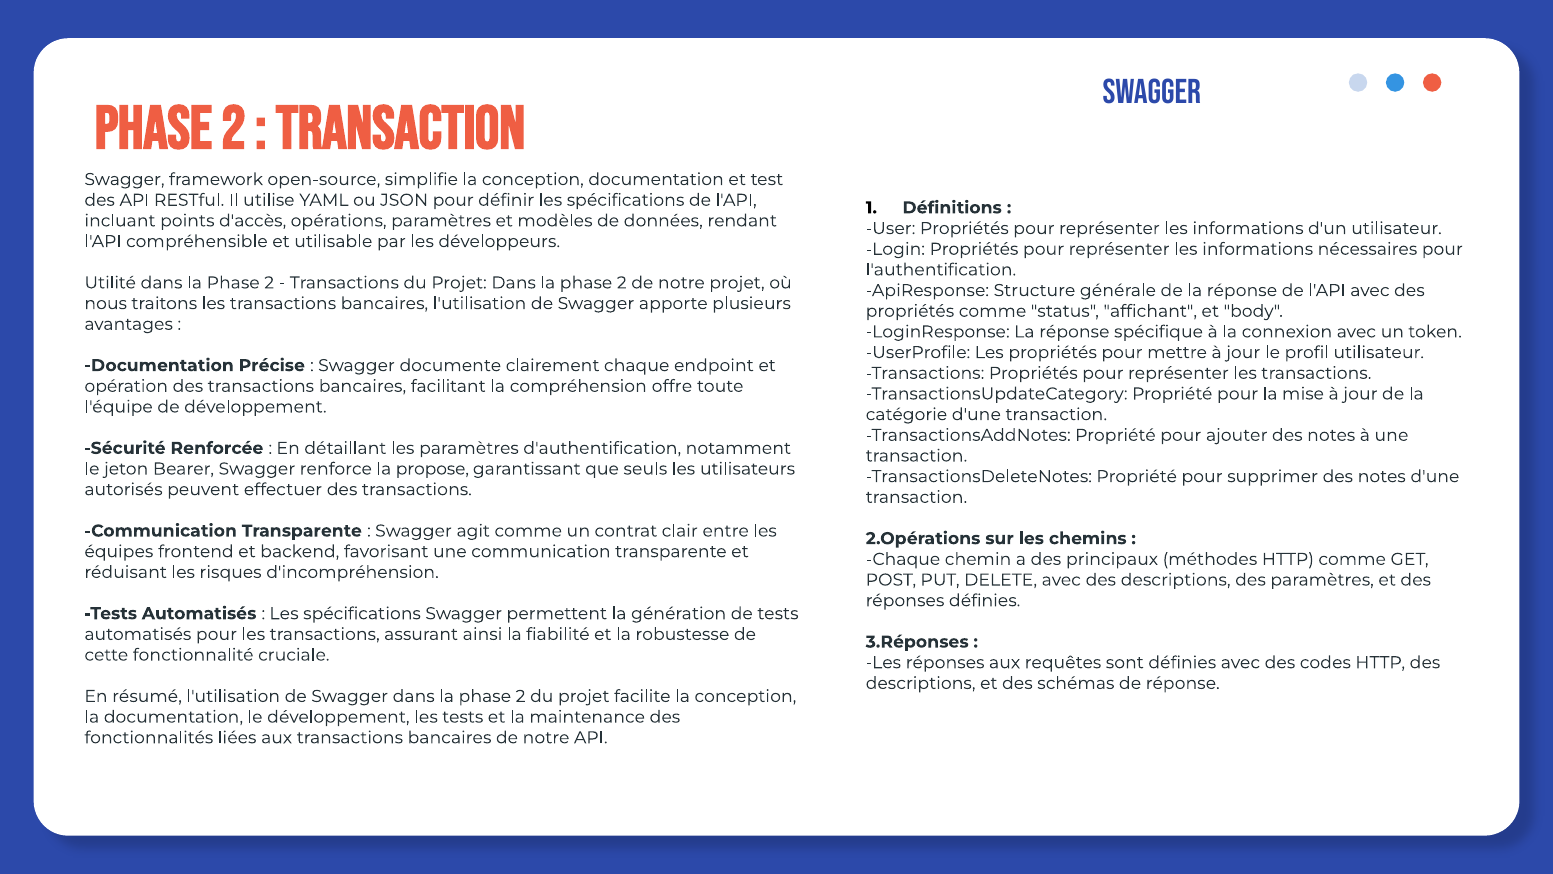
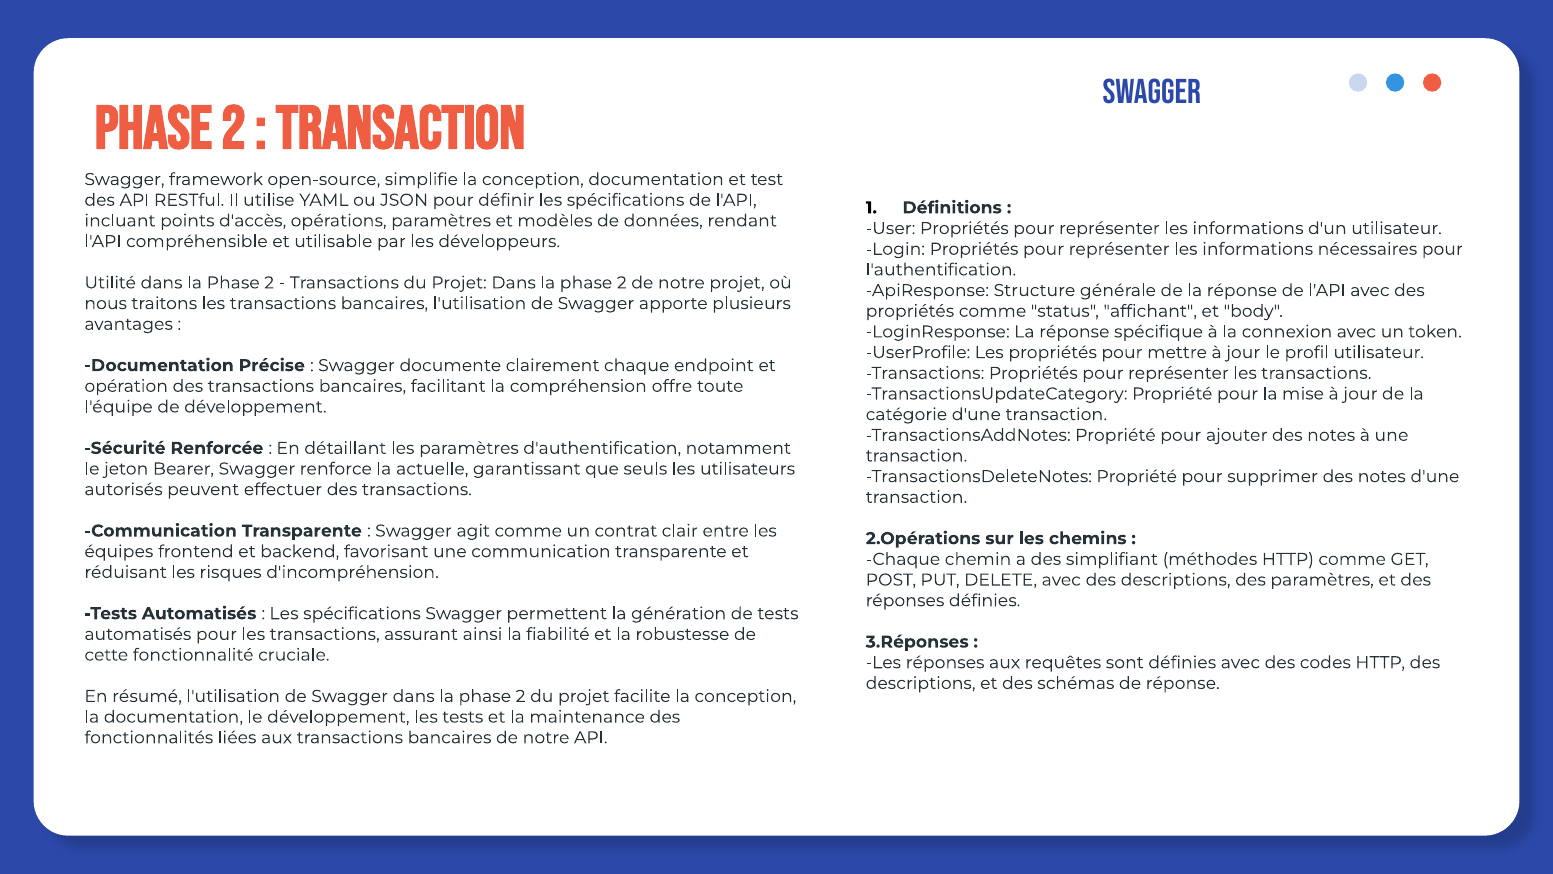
propose: propose -> actuelle (432, 469)
principaux: principaux -> simplifiant (1112, 559)
